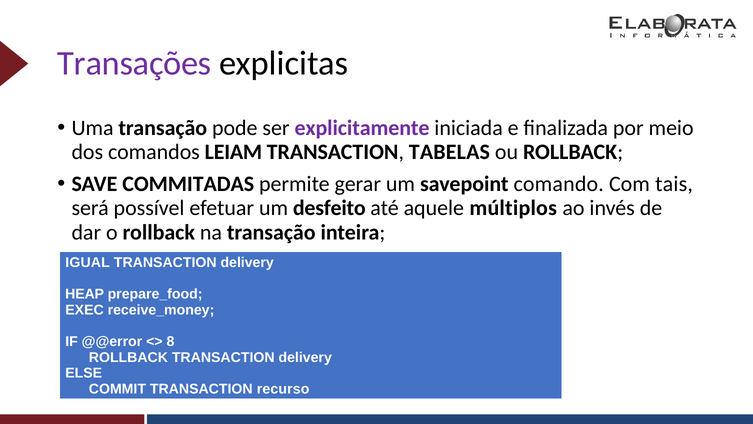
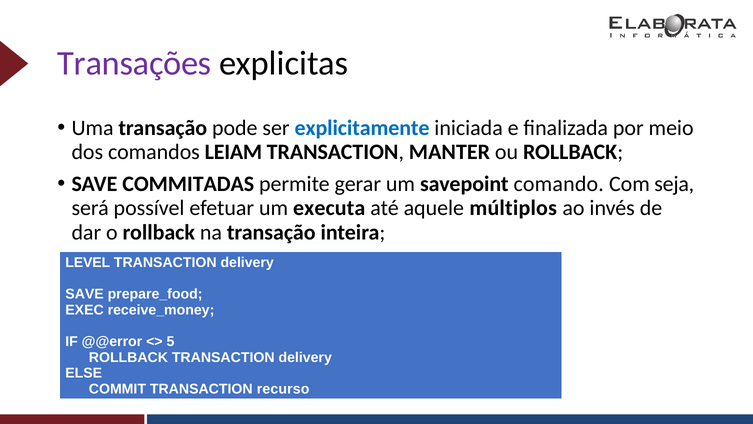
explicitamente colour: purple -> blue (362, 128)
TABELAS: TABELAS -> MANTER (449, 152)
tais: tais -> seja (674, 184)
desfeito: desfeito -> executa (329, 208)
IGUAL: IGUAL -> LEVEL (88, 262)
HEAP: HEAP -> SAVE (85, 294)
8: 8 -> 5 (170, 341)
